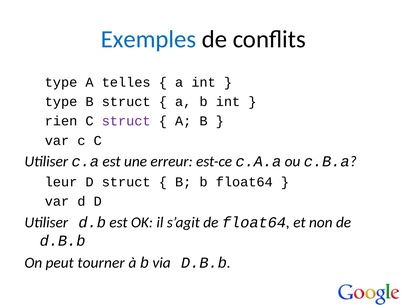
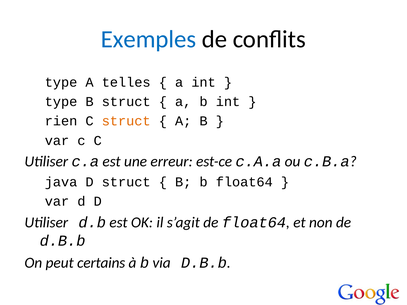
struct colour: purple -> orange (126, 121)
leur: leur -> java (61, 182)
tourner: tourner -> certains (101, 263)
